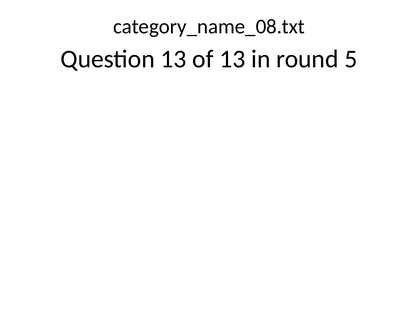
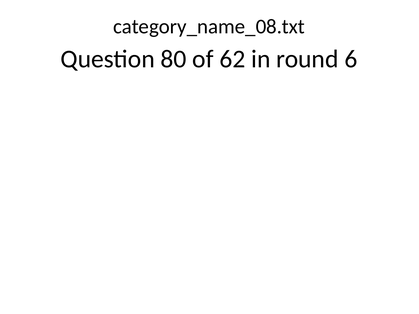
Question 13: 13 -> 80 (174, 59)
of 13: 13 -> 62 (232, 59)
5: 5 -> 6 (351, 59)
